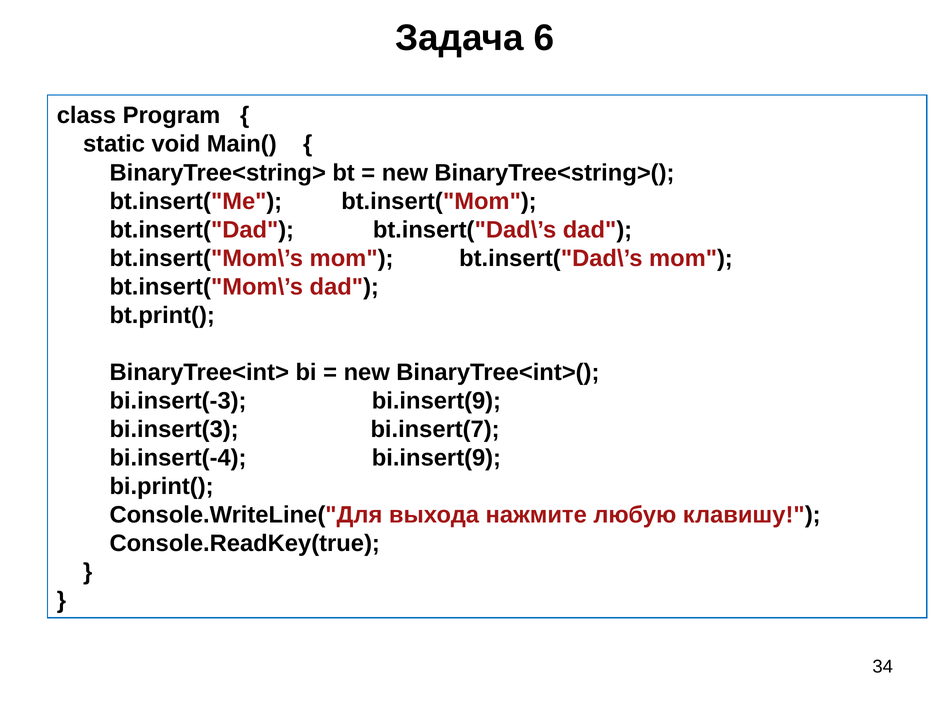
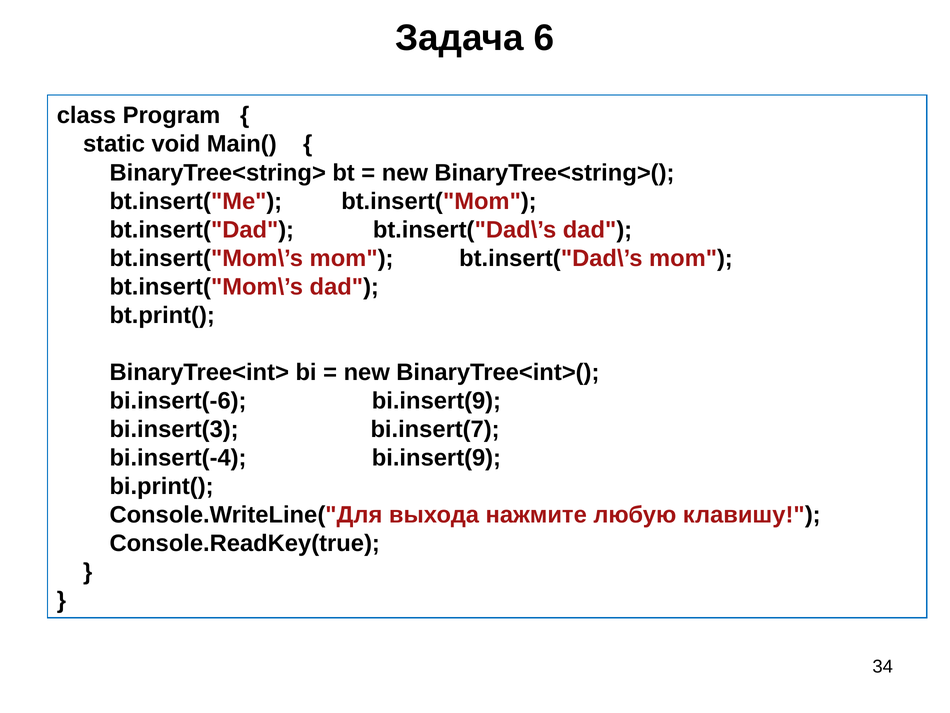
bi.insert(-3: bi.insert(-3 -> bi.insert(-6 (178, 401)
